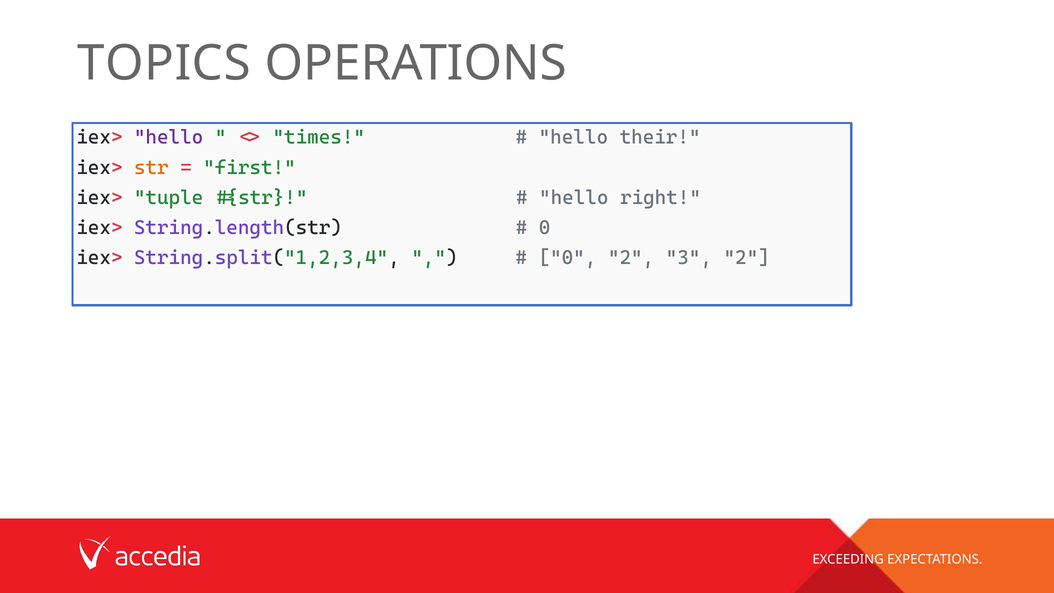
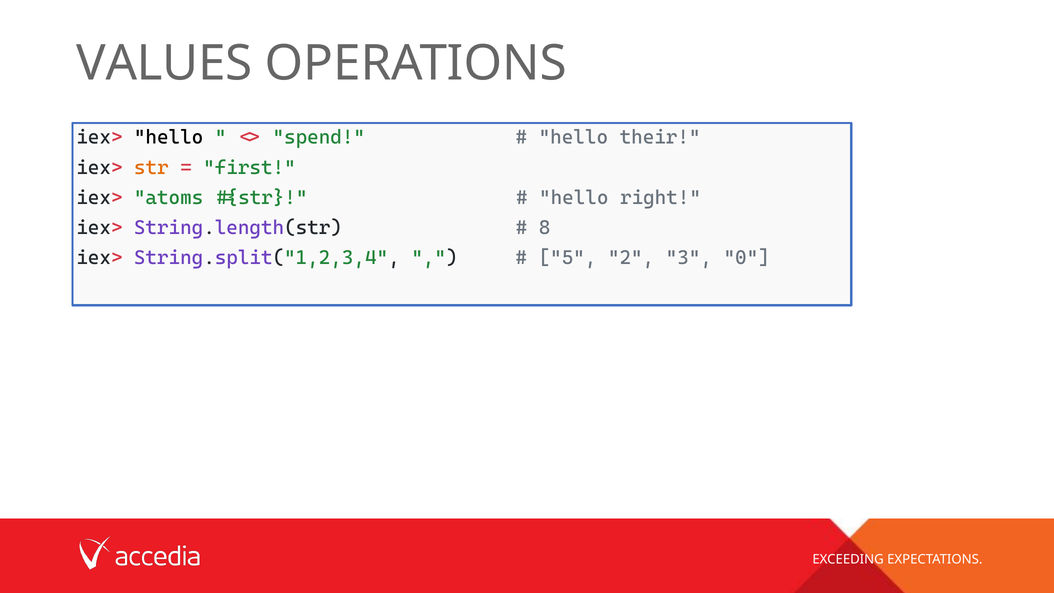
TOPICS: TOPICS -> VALUES (164, 63)
hello colour: purple -> black (169, 137)
times: times -> spend (319, 137)
tuple: tuple -> atoms (169, 198)
0: 0 -> 8 (545, 228)
0: 0 -> 5 (567, 258)
3 2: 2 -> 0 (747, 258)
